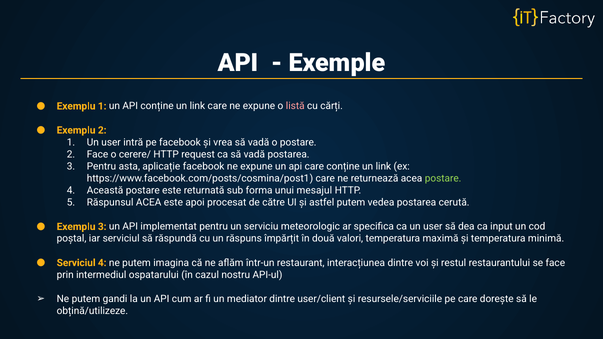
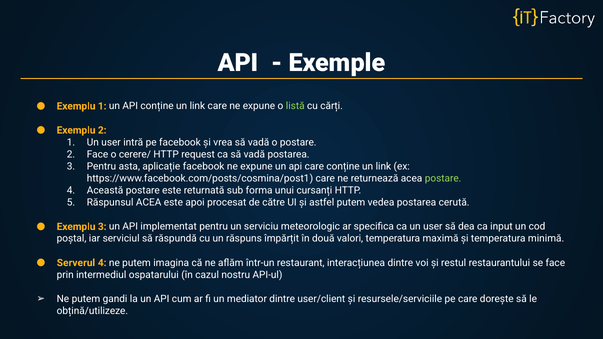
listă colour: pink -> light green (295, 106)
mesajul: mesajul -> cursanți (314, 191)
Serviciul: Serviciul -> Serverul (76, 263)
